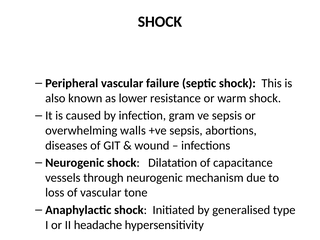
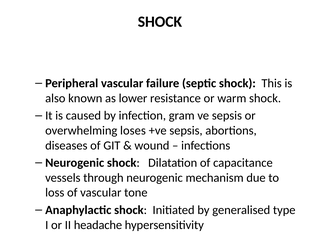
walls: walls -> loses (133, 131)
